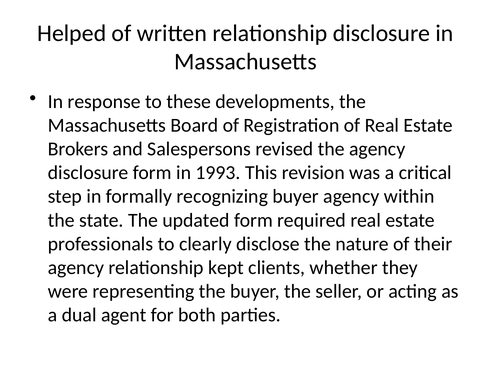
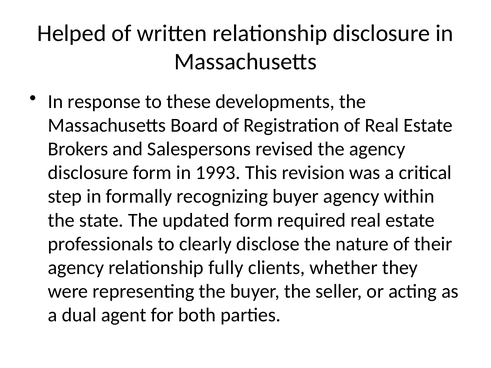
kept: kept -> fully (226, 268)
